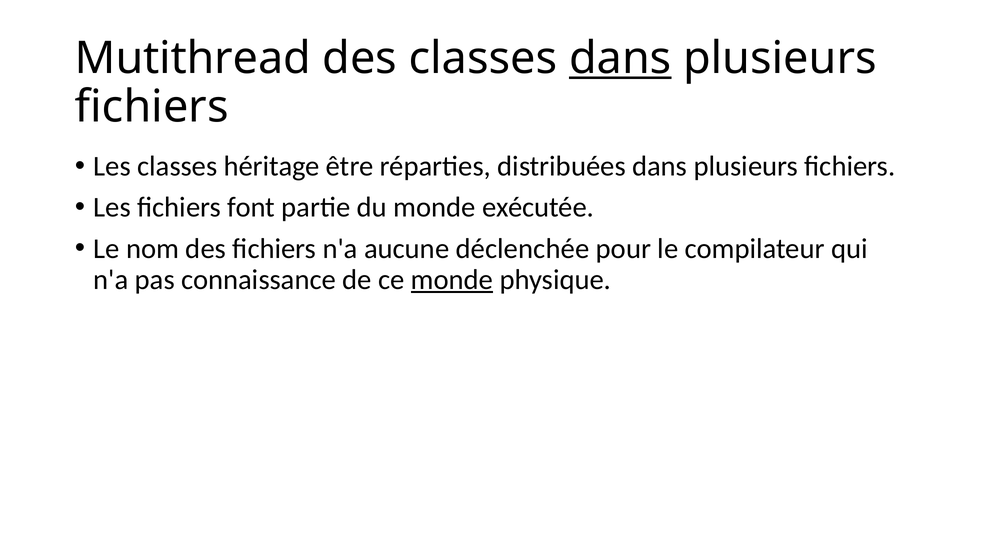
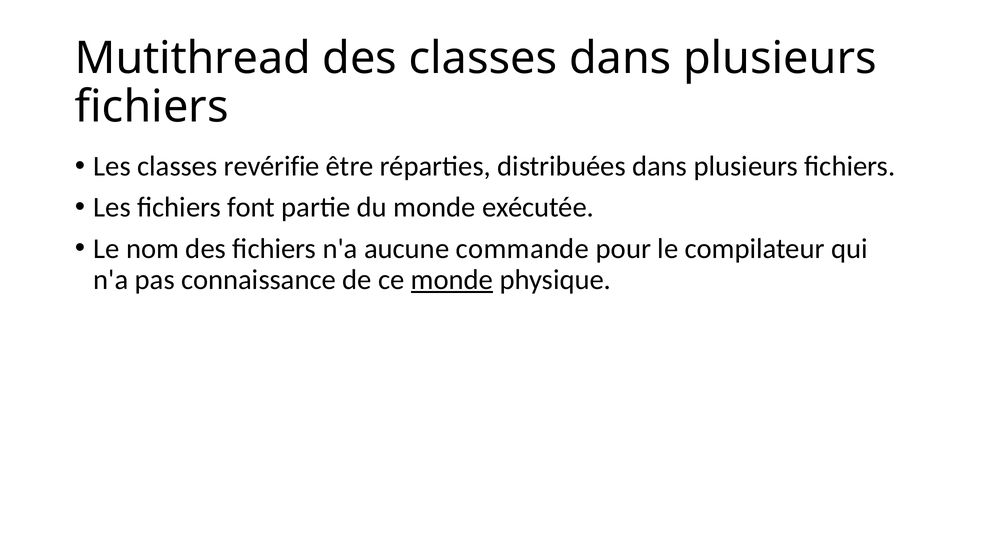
dans underline: present -> none (620, 58)
héritage: héritage -> revérifie (272, 166)
déclenchée: déclenchée -> commande (522, 249)
